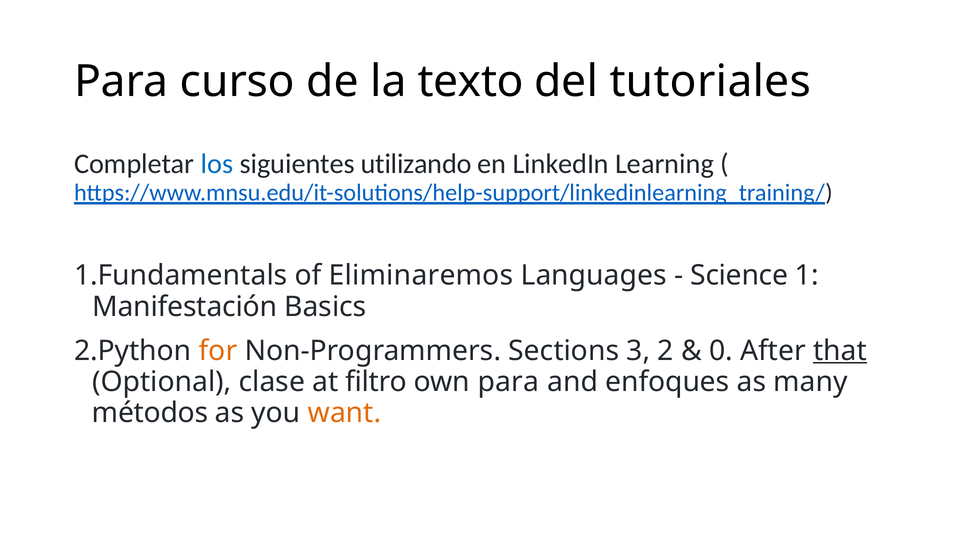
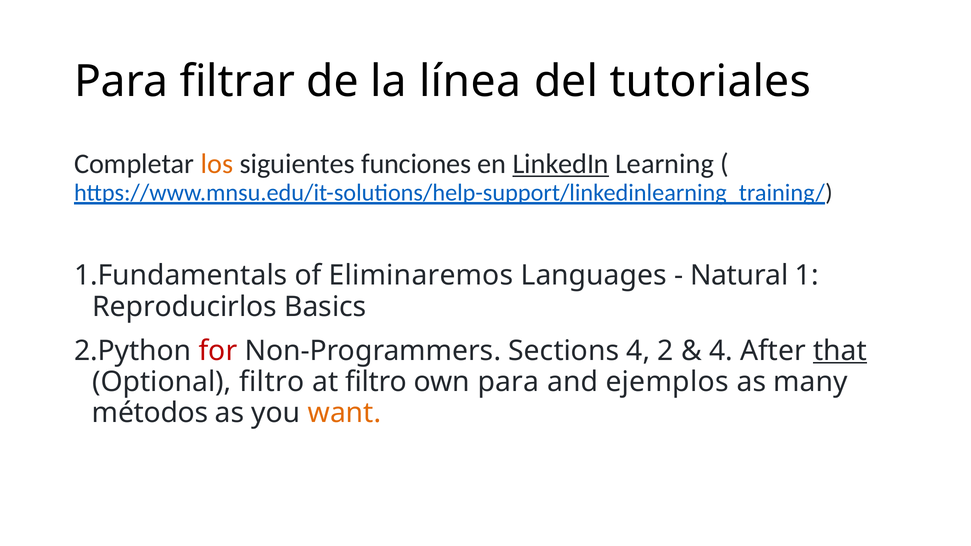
curso: curso -> filtrar (237, 82)
texto: texto -> línea (470, 82)
los colour: blue -> orange (217, 164)
utilizando: utilizando -> funciones (416, 164)
LinkedIn underline: none -> present (561, 164)
Science: Science -> Natural (739, 275)
Manifestación: Manifestación -> Reproducirlos (185, 307)
for colour: orange -> red (218, 351)
Sections 3: 3 -> 4 (638, 351)
0: 0 -> 4 (721, 351)
Optional clase: clase -> filtro (272, 382)
enfoques: enfoques -> ejemplos (667, 382)
